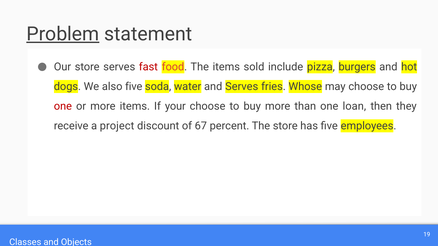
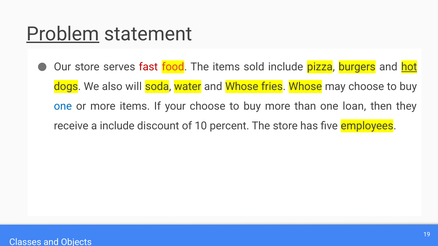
hot underline: none -> present (409, 67)
also five: five -> will (134, 87)
and Serves: Serves -> Whose (242, 87)
one colour: red -> blue (63, 106)
a project: project -> include (117, 126)
67: 67 -> 10 (201, 126)
